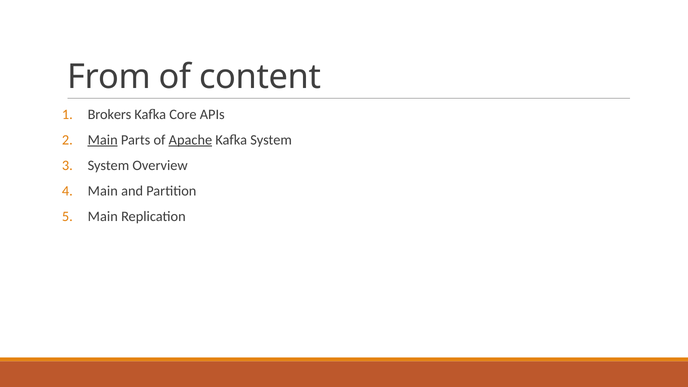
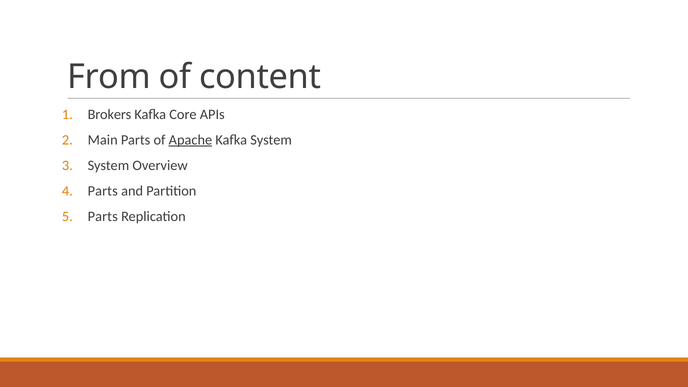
Main underline: present -> none (103, 140)
Main: Main -> Parts (103, 191)
Main: Main -> Parts (103, 216)
